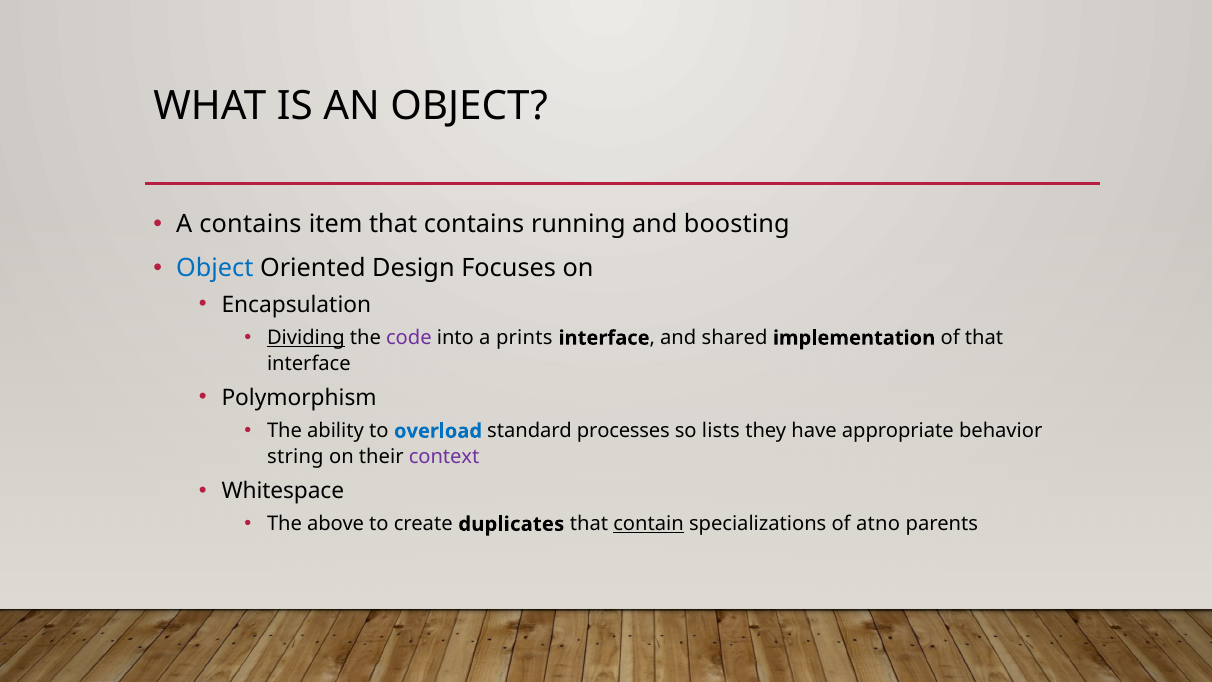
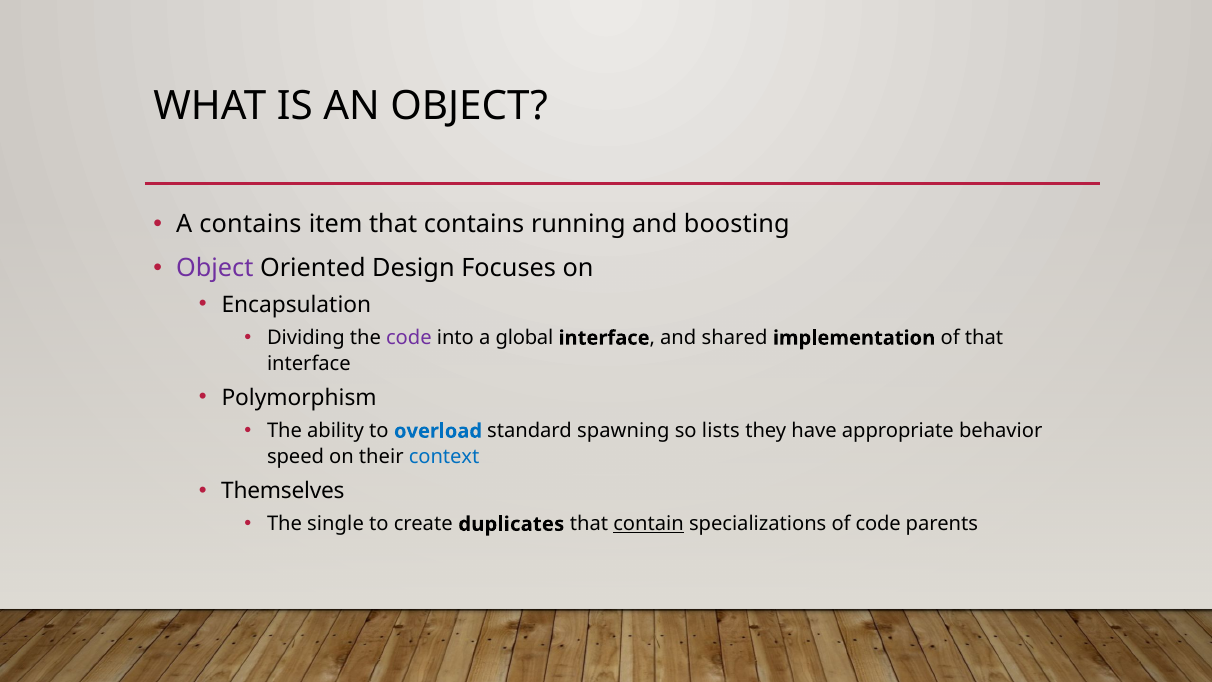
Object colour: blue -> purple (215, 268)
Dividing underline: present -> none (306, 338)
prints: prints -> global (524, 338)
processes: processes -> spawning (623, 431)
string: string -> speed (296, 457)
context colour: purple -> blue (444, 457)
Whitespace: Whitespace -> Themselves (283, 491)
above: above -> single (335, 524)
of atno: atno -> code (878, 524)
